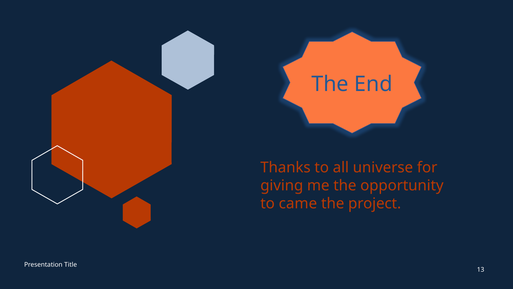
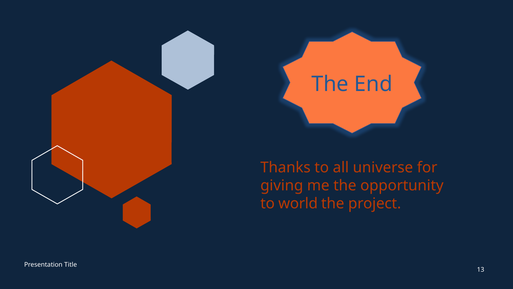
came: came -> world (298, 203)
